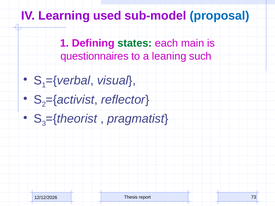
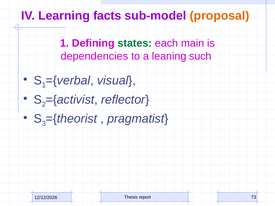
used: used -> facts (107, 16)
proposal colour: blue -> orange (220, 16)
questionnaires: questionnaires -> dependencies (94, 56)
